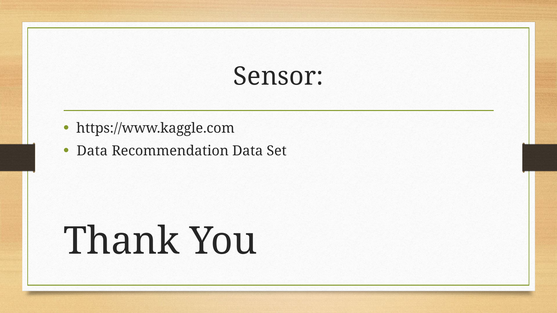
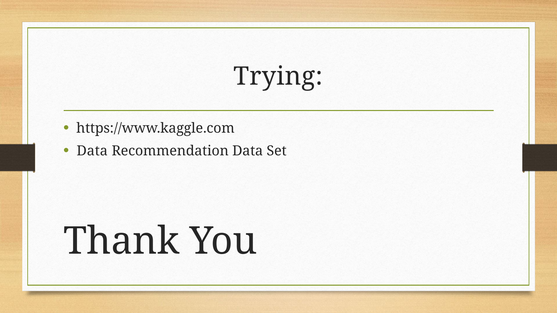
Sensor: Sensor -> Trying (278, 76)
